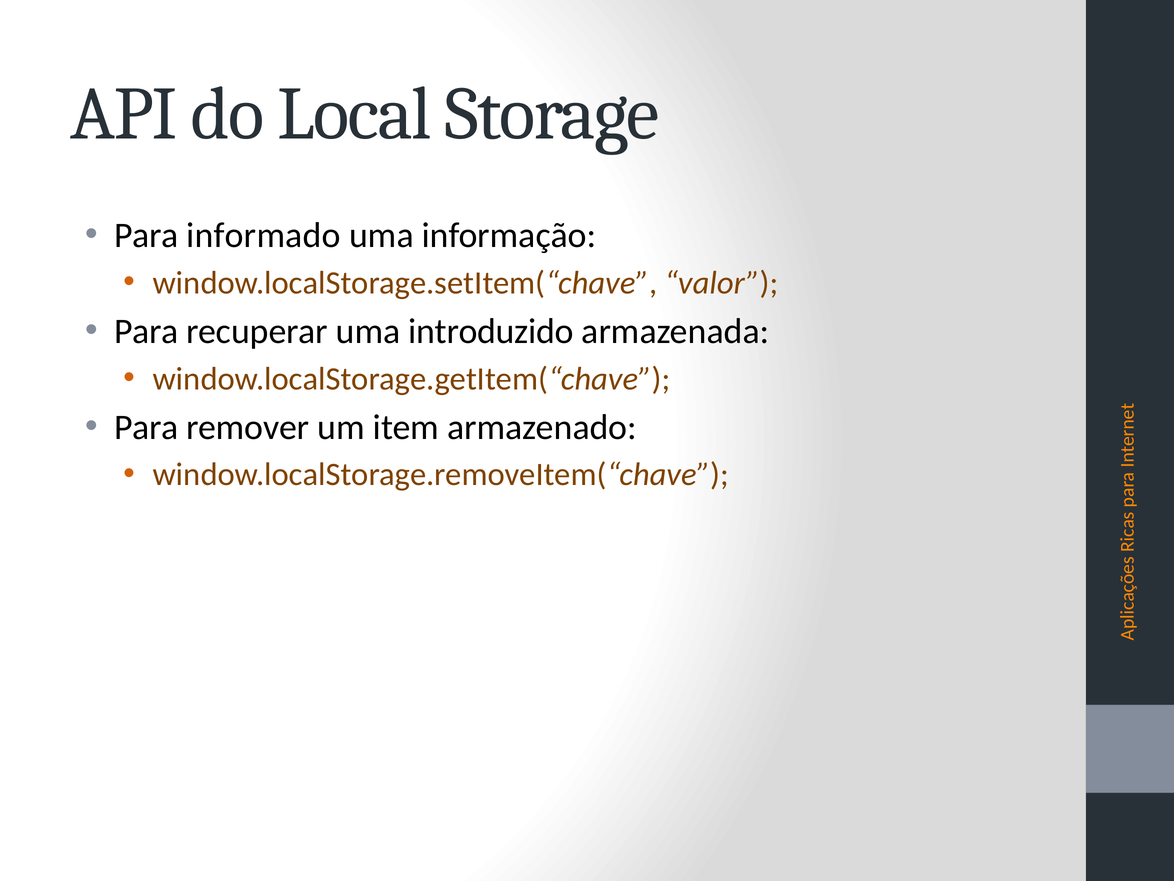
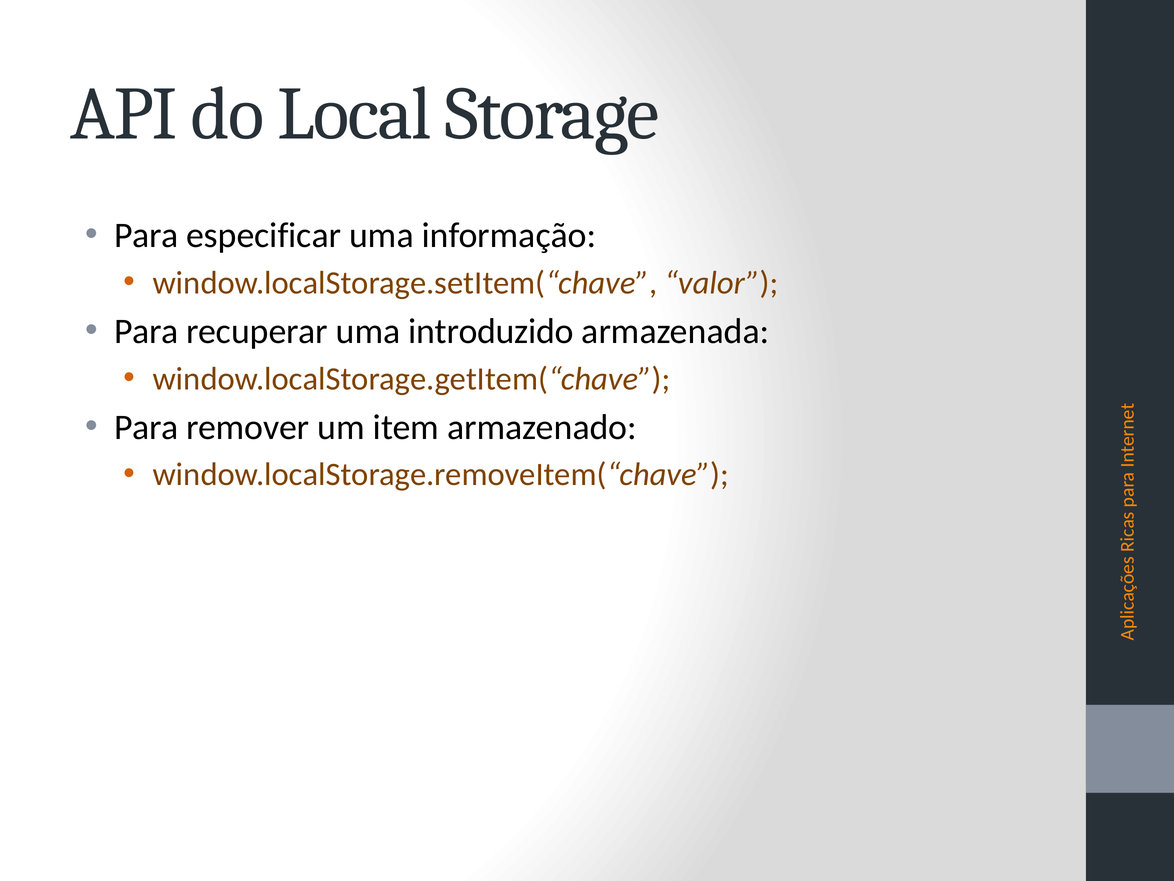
informado: informado -> especificar (264, 235)
